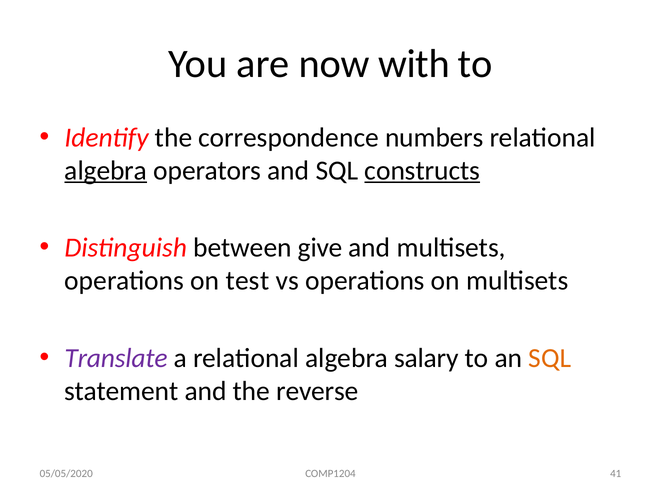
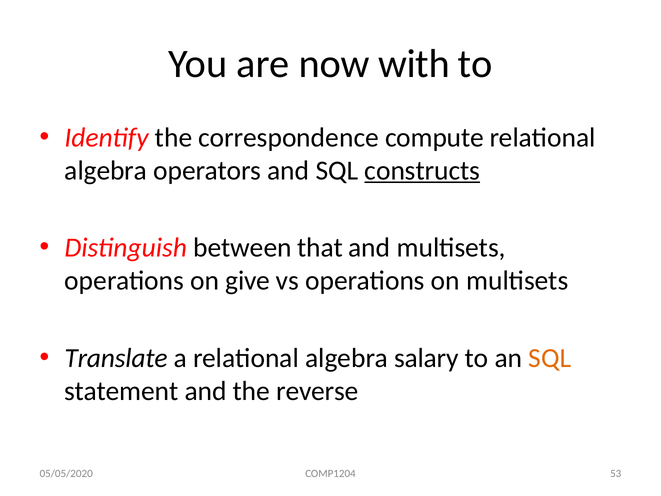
numbers: numbers -> compute (434, 137)
algebra underline: present -> none (106, 170)
give: give -> that (320, 248)
test: test -> give (248, 281)
Translate colour: purple -> black (116, 358)
41: 41 -> 53 (616, 473)
